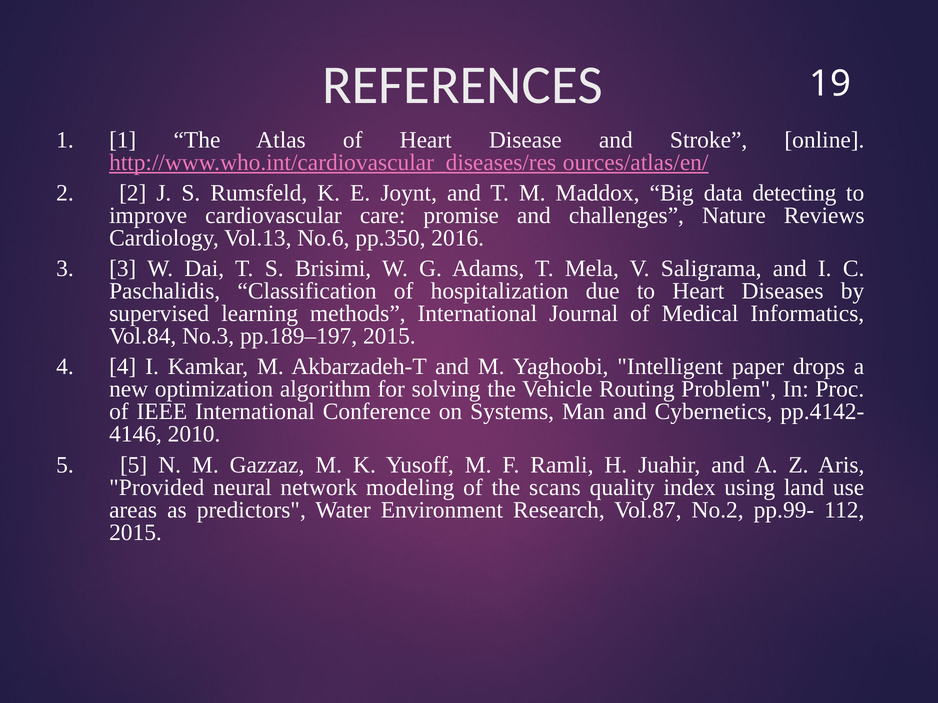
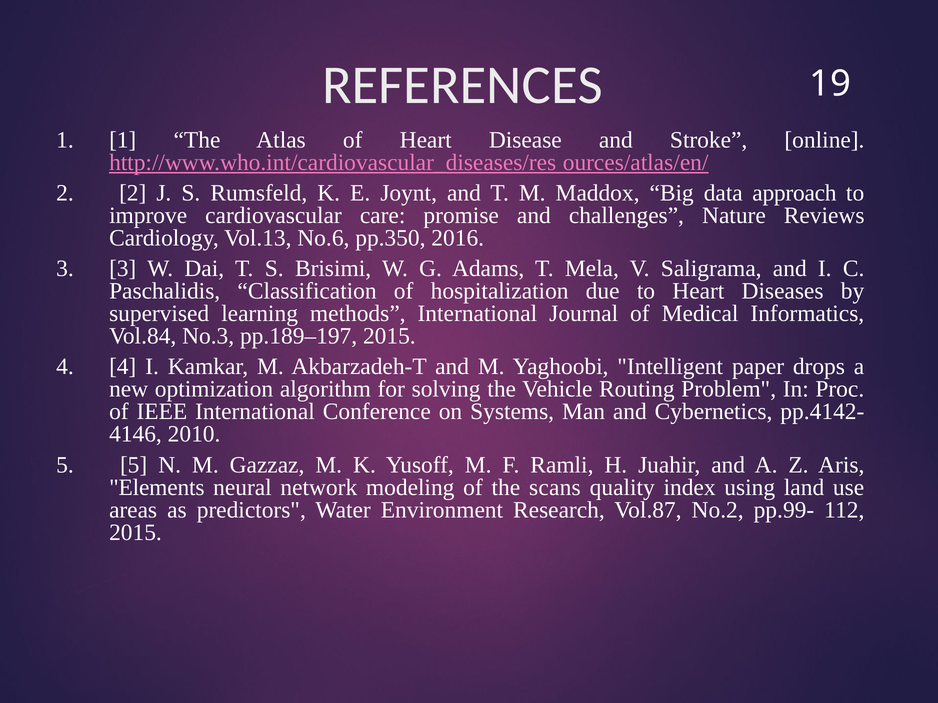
detecting: detecting -> approach (794, 193)
Provided: Provided -> Elements (157, 488)
